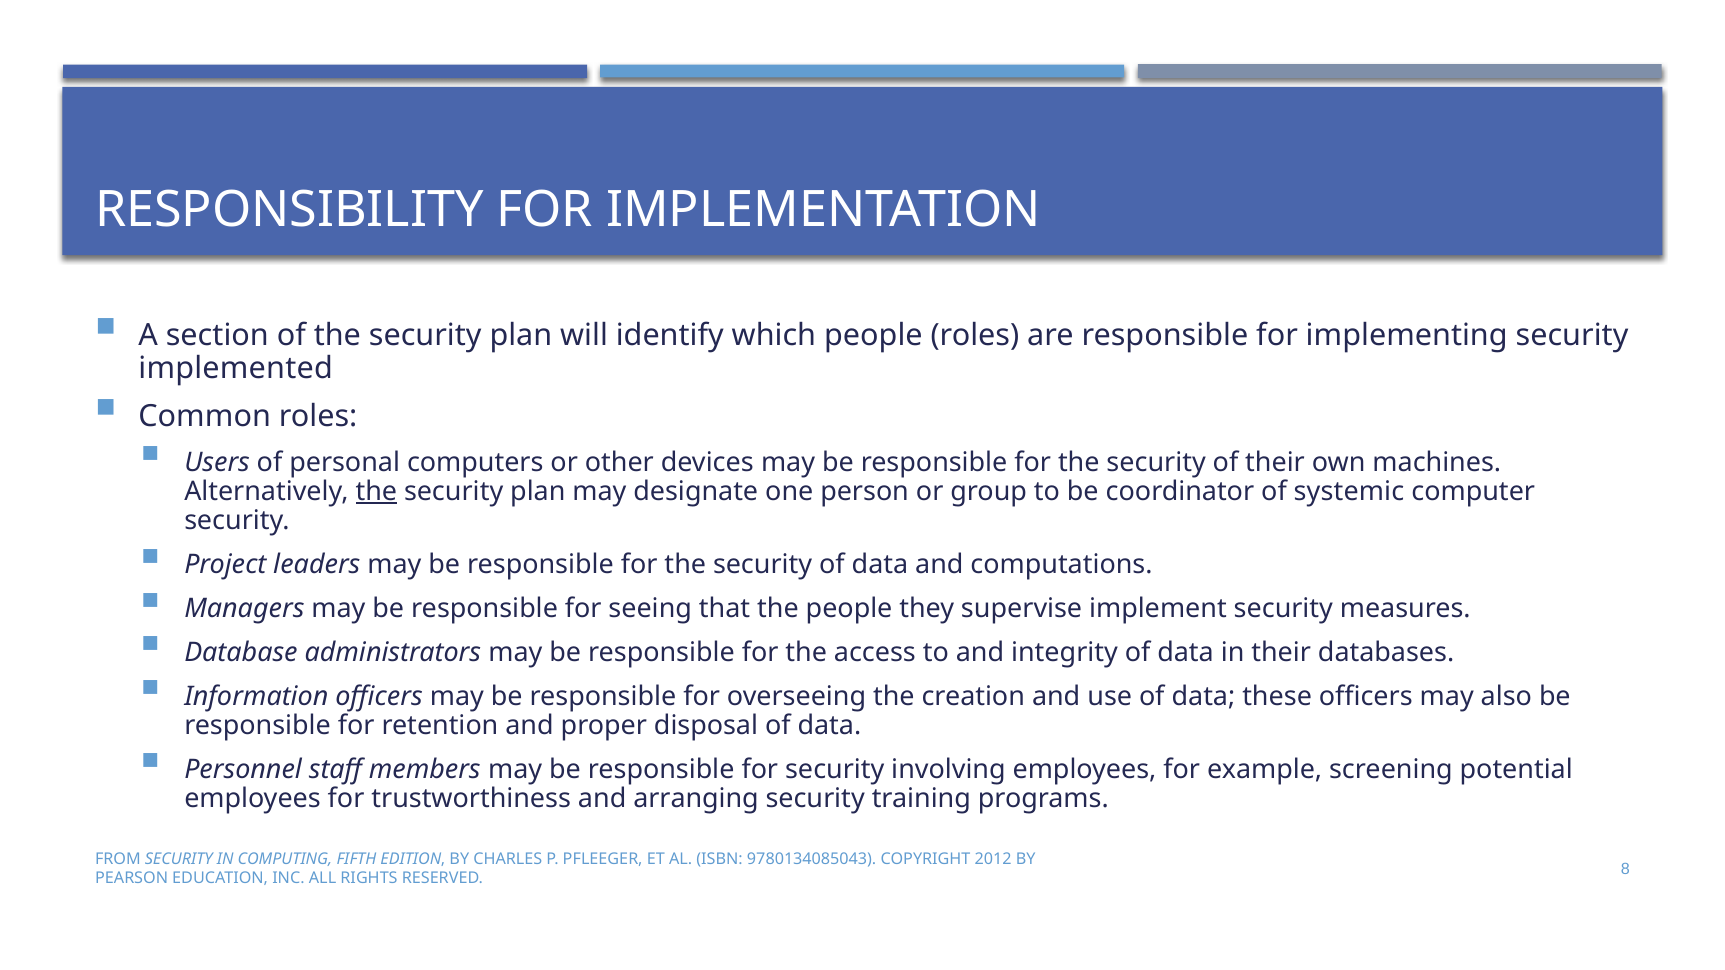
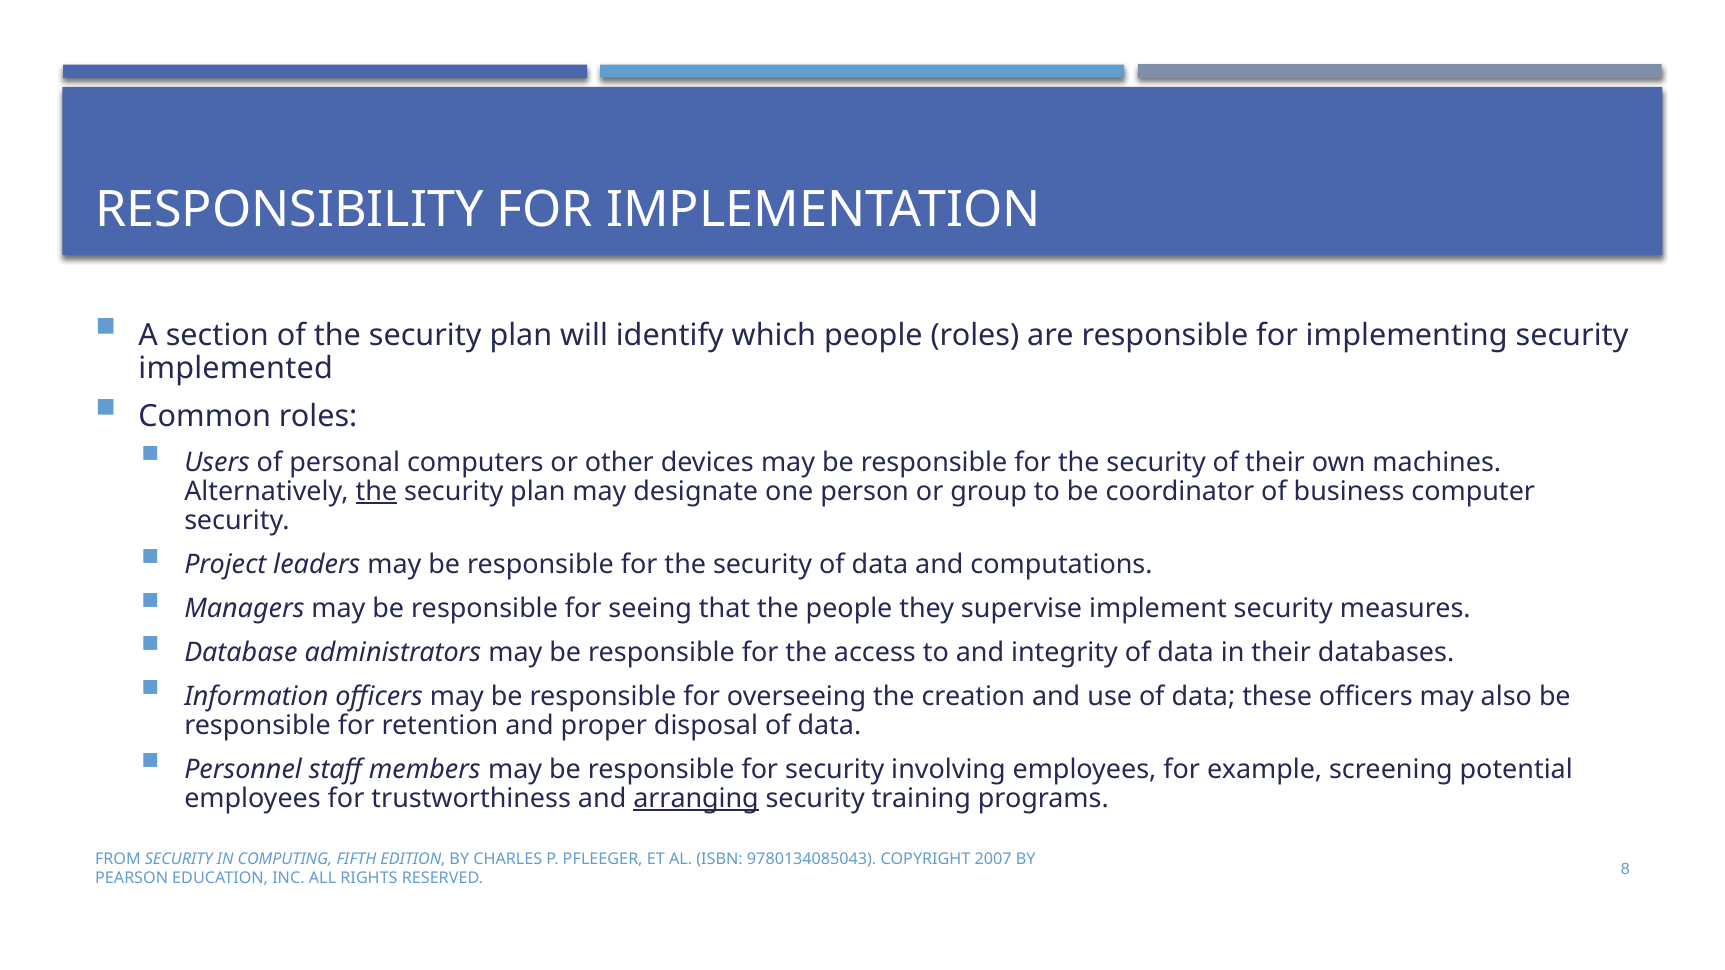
systemic: systemic -> business (1349, 491)
arranging underline: none -> present (696, 799)
2012: 2012 -> 2007 (993, 859)
